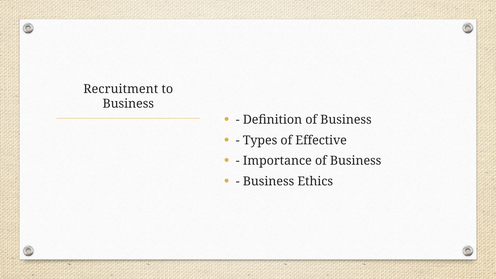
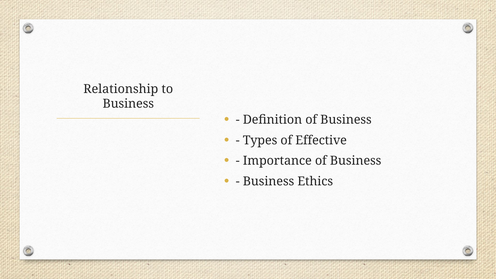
Recruitment: Recruitment -> Relationship (121, 89)
